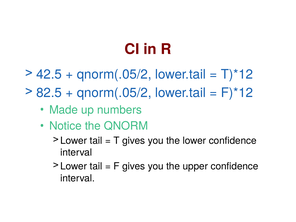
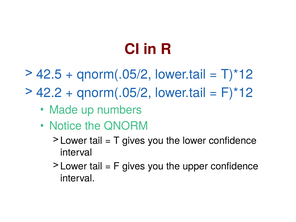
82.5: 82.5 -> 42.2 (49, 93)
